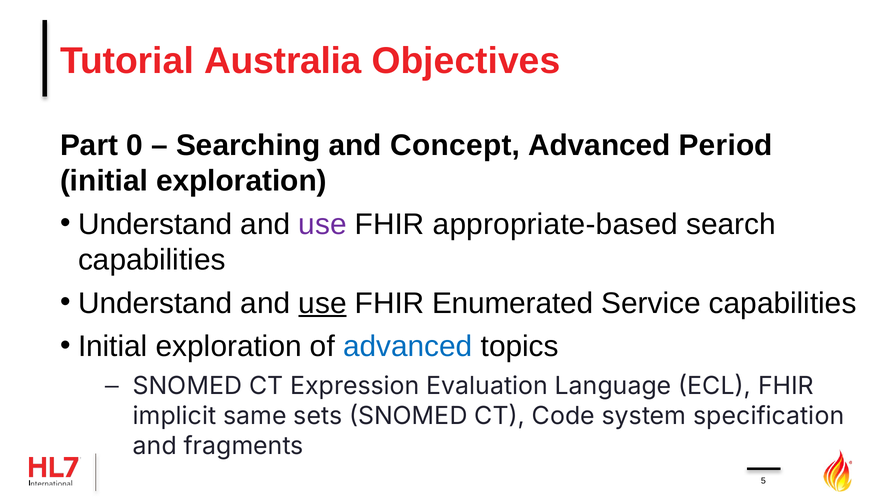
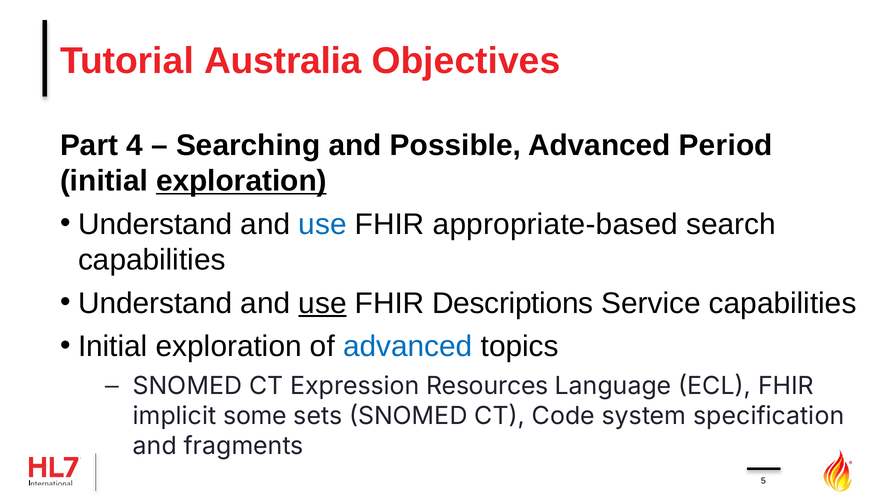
0: 0 -> 4 (135, 145)
Concept: Concept -> Possible (455, 145)
exploration underline: none -> present (241, 181)
use colour: purple -> blue (323, 224)
Enumerated: Enumerated -> Descriptions (513, 303)
Evaluation: Evaluation -> Resources (487, 387)
same: same -> some (255, 416)
